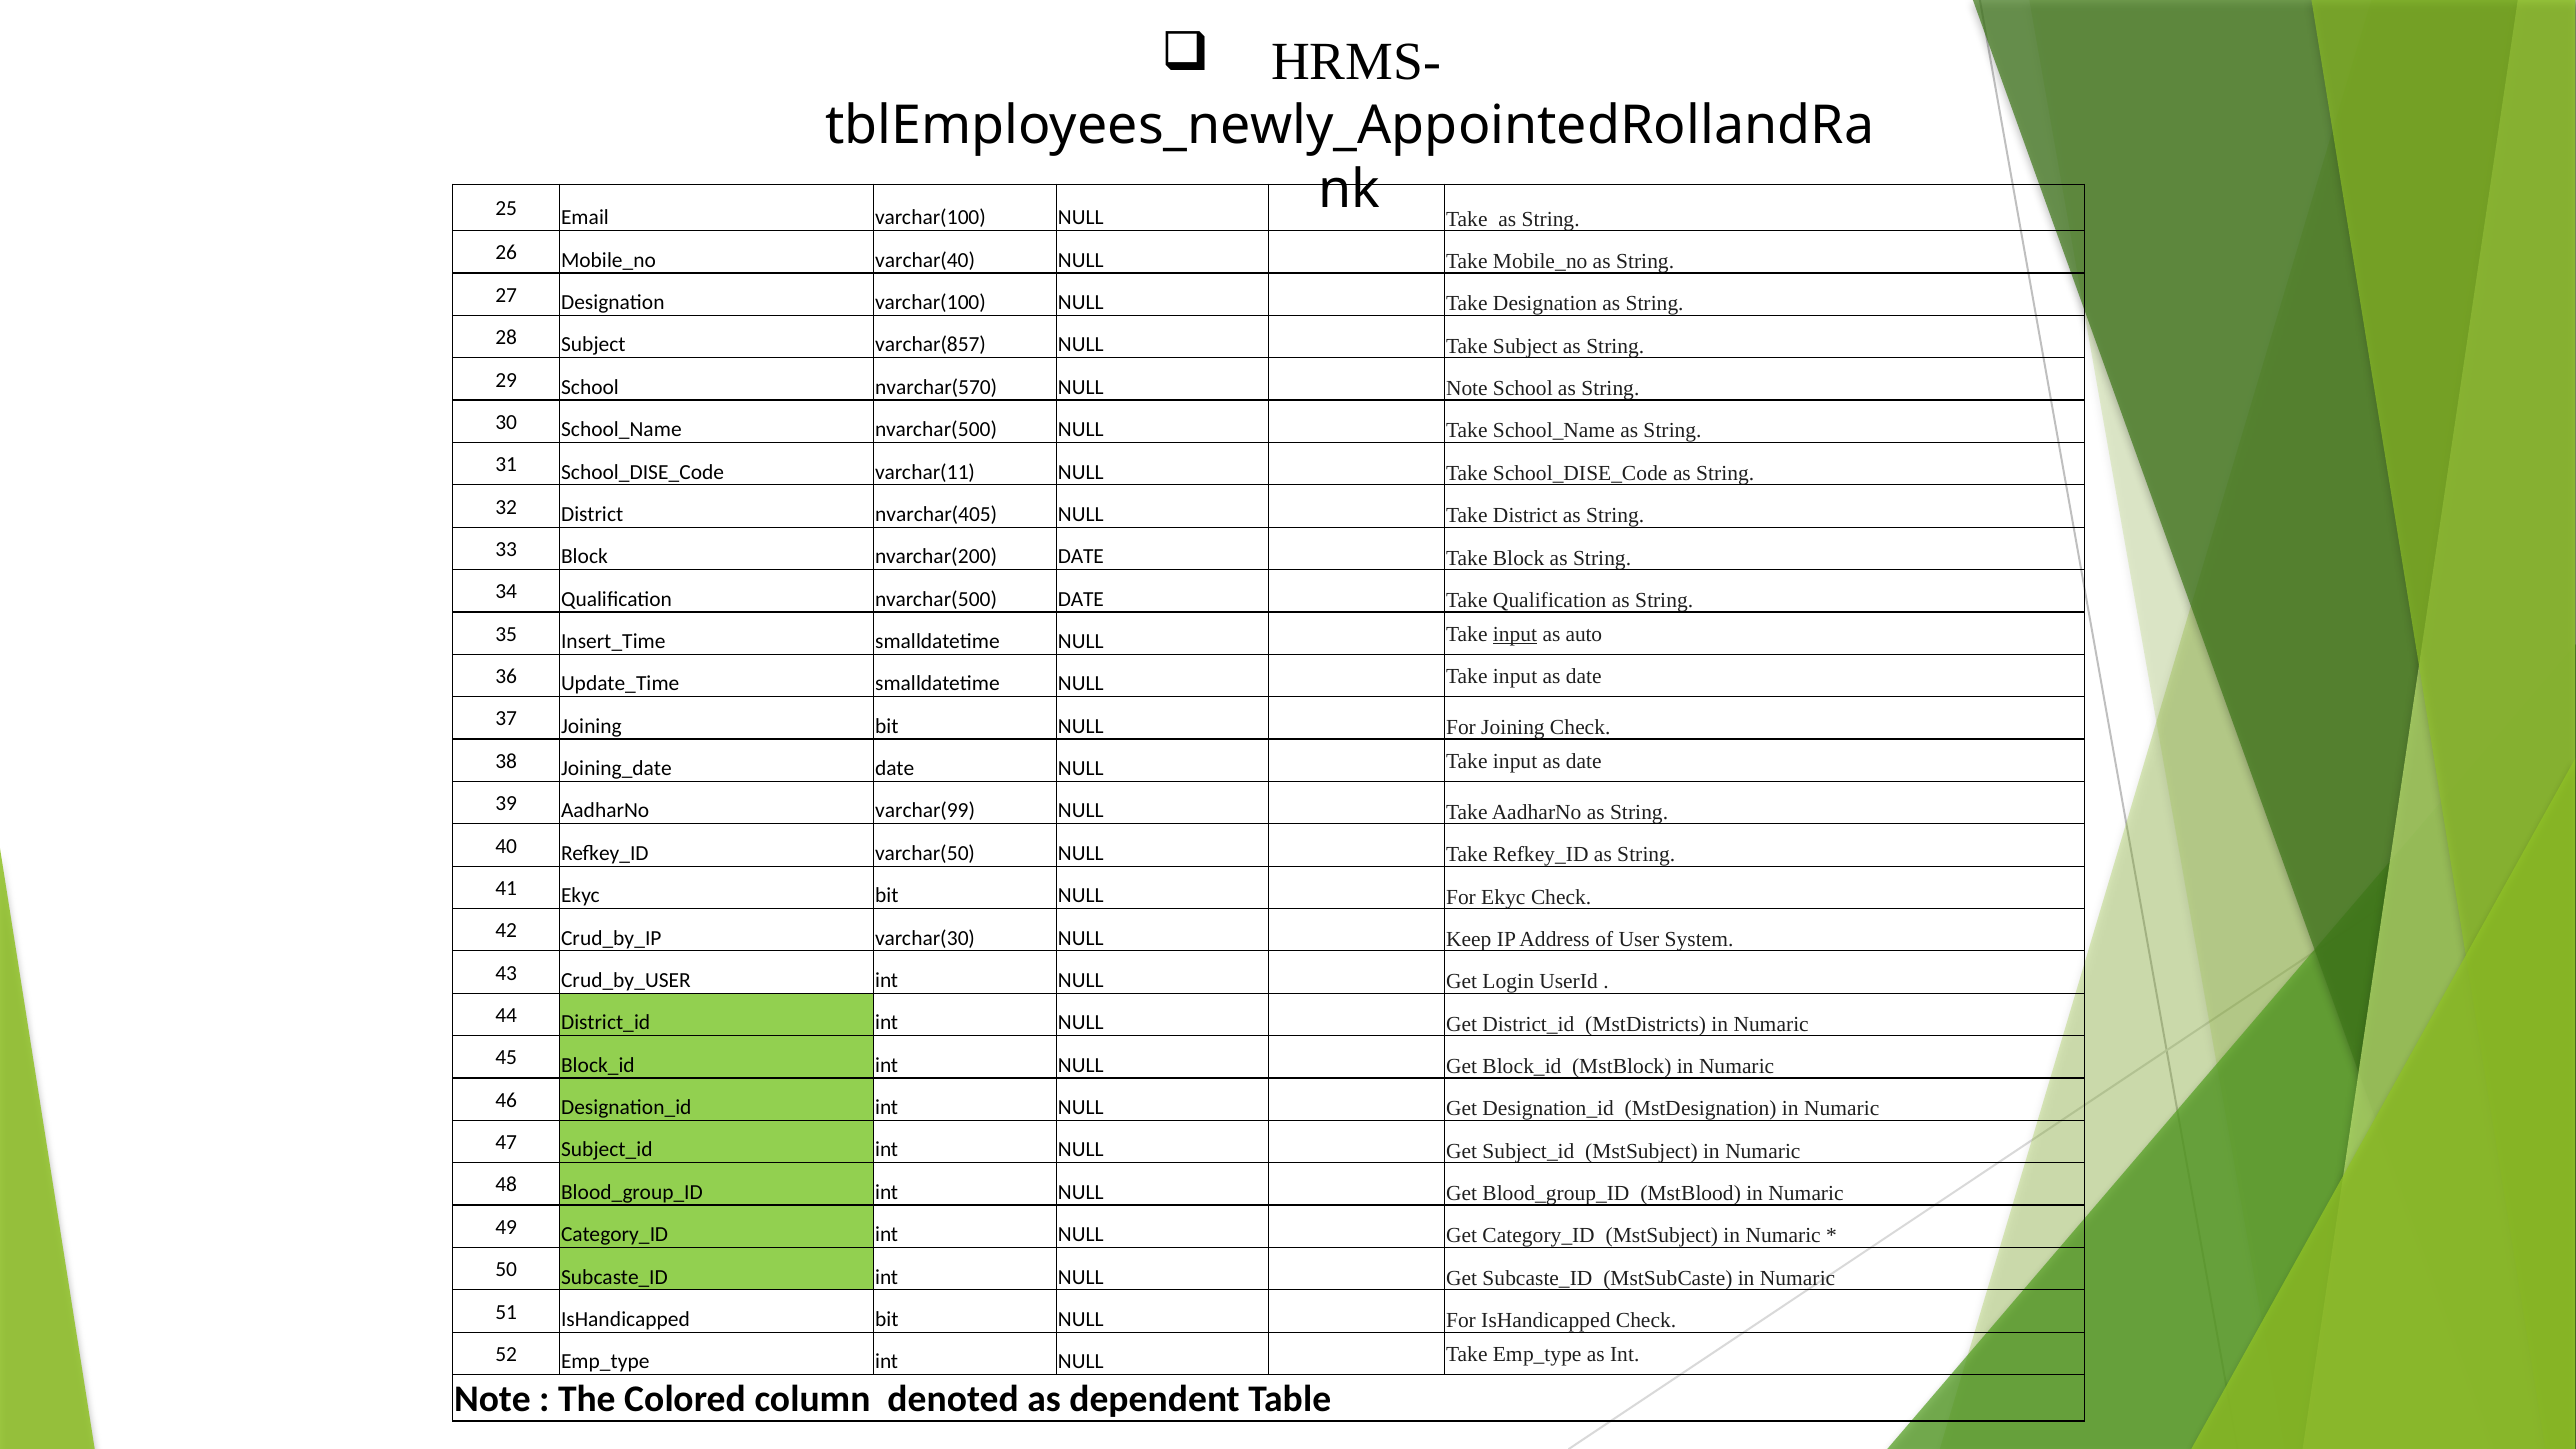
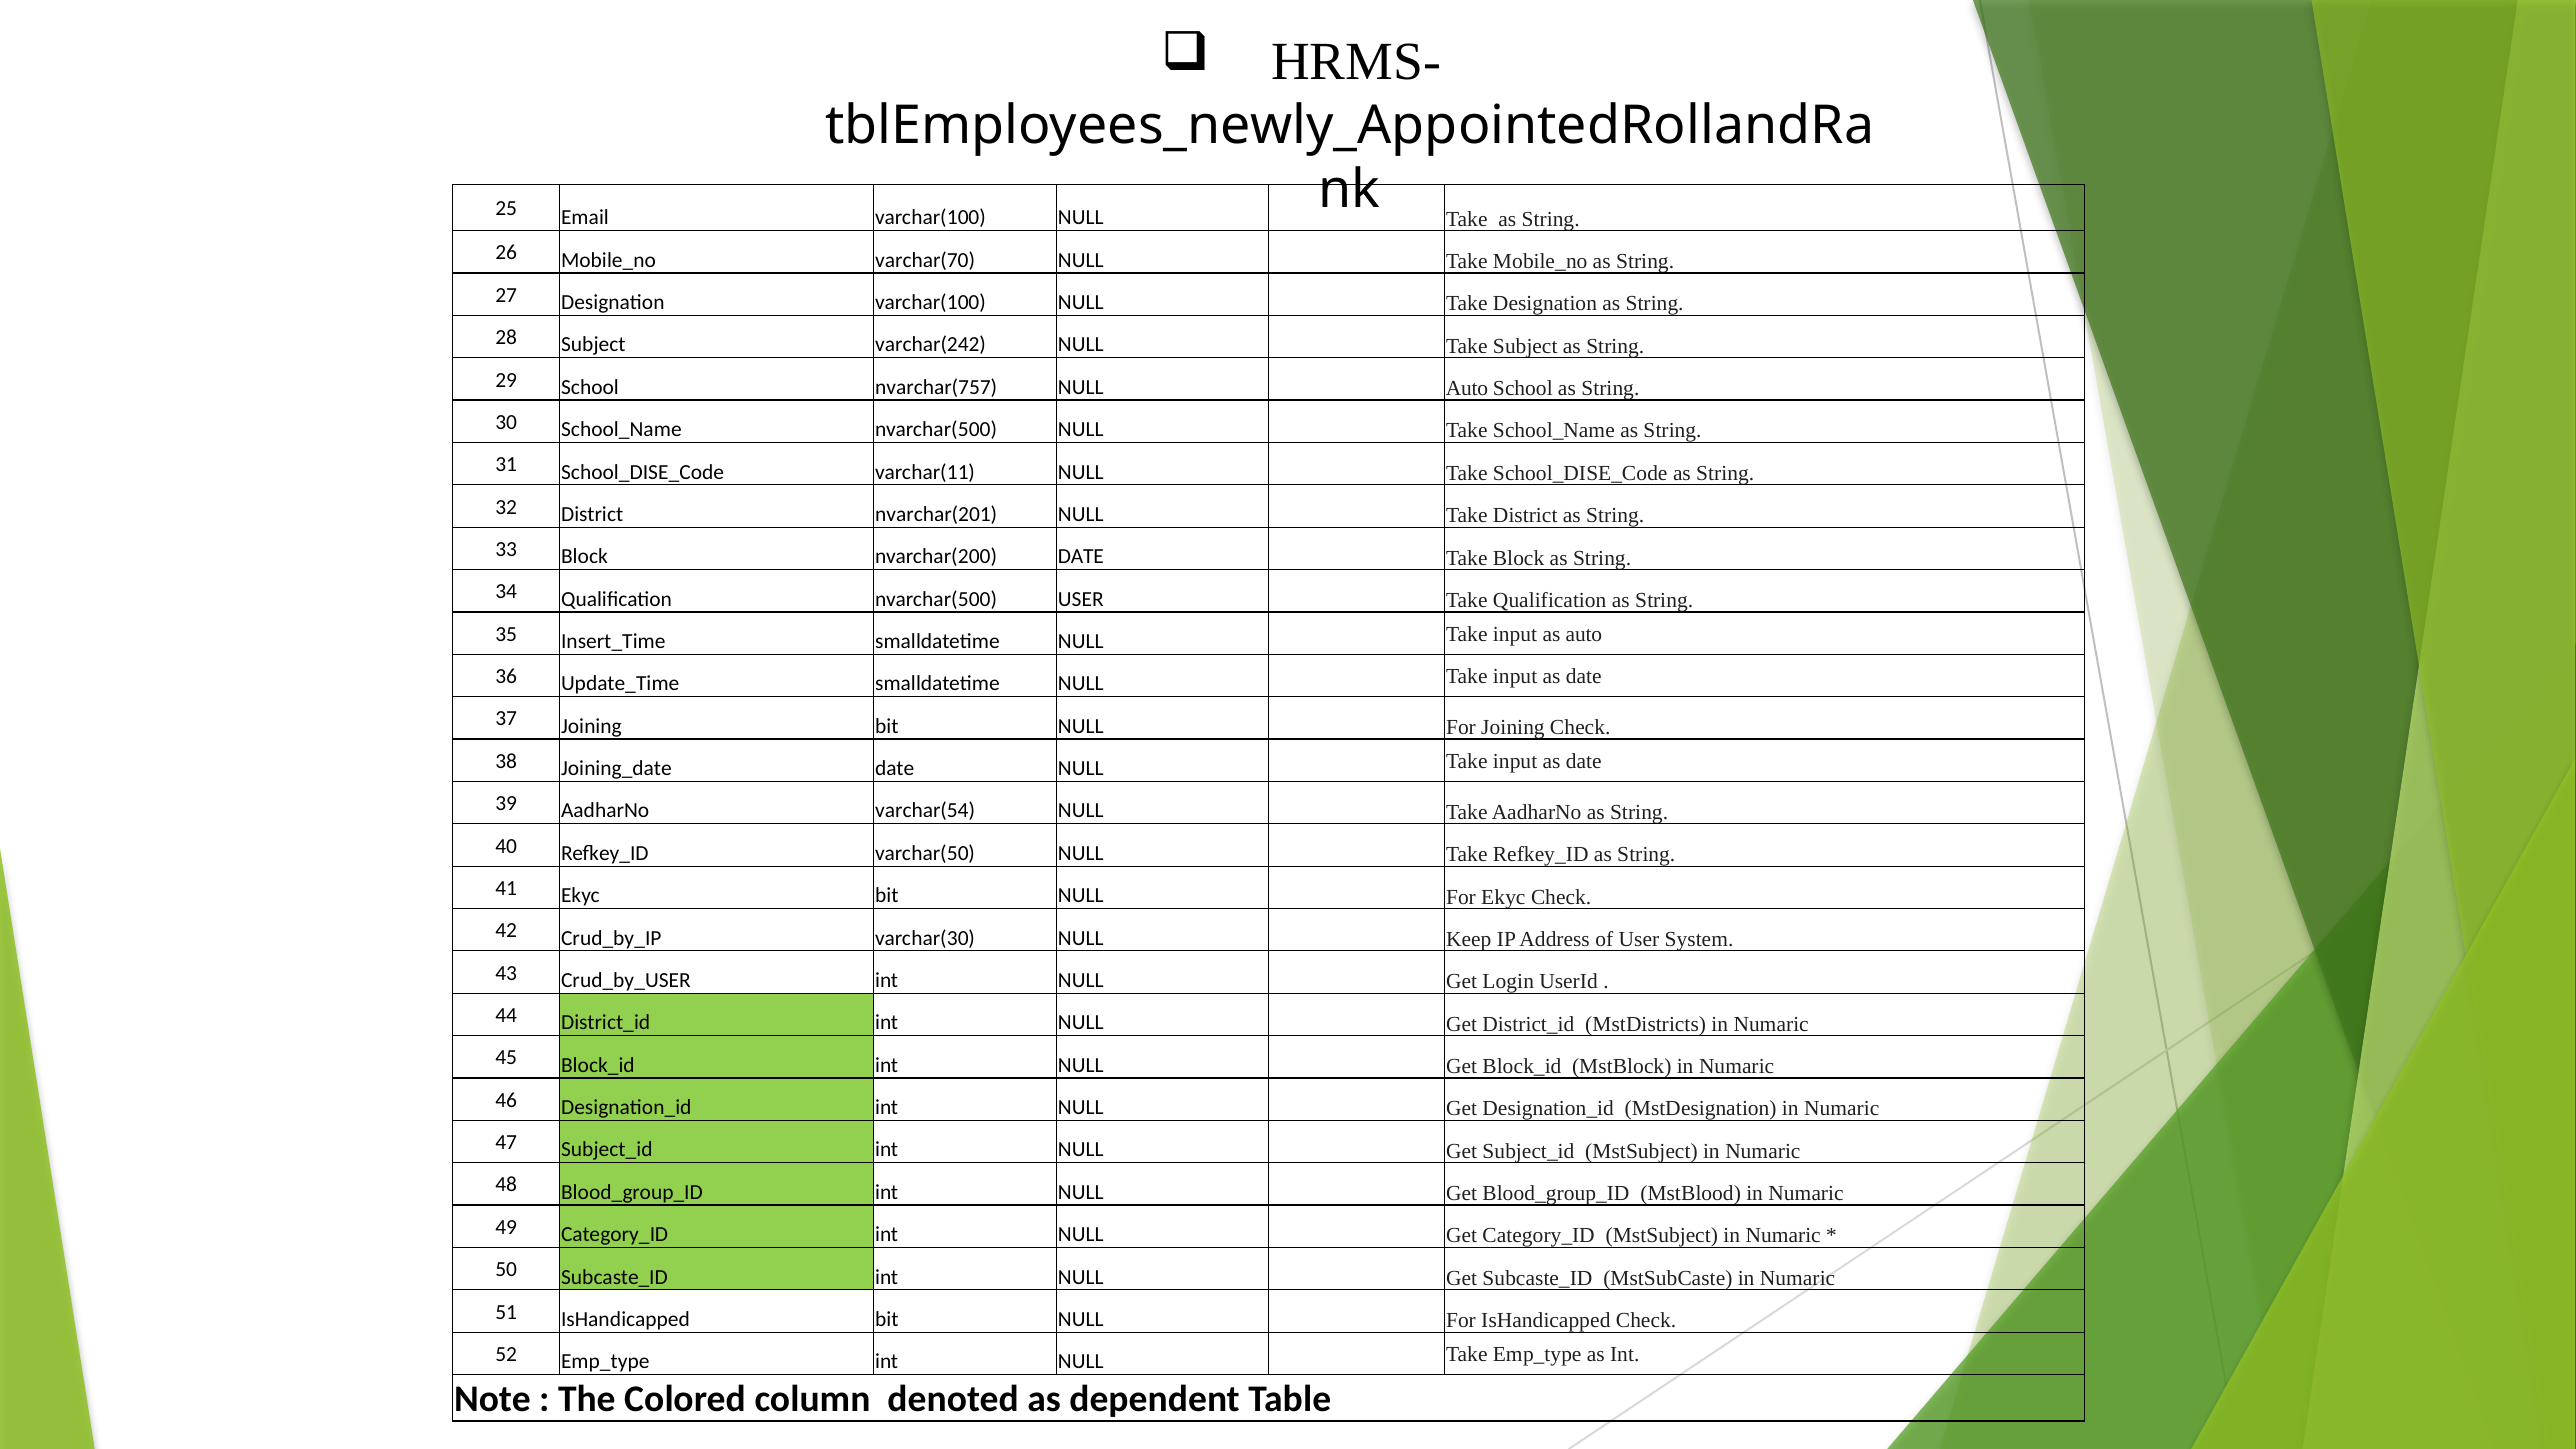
varchar(40: varchar(40 -> varchar(70 (925, 260)
varchar(857: varchar(857 -> varchar(242 (931, 345)
nvarchar(570: nvarchar(570 -> nvarchar(757 (936, 387)
NULL Note: Note -> Auto (1467, 389)
nvarchar(405: nvarchar(405 -> nvarchar(201 (936, 514)
nvarchar(500 DATE: DATE -> USER (1081, 599)
input underline: present -> none (1515, 634)
varchar(99: varchar(99 -> varchar(54 (925, 811)
